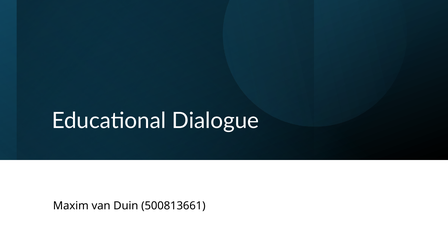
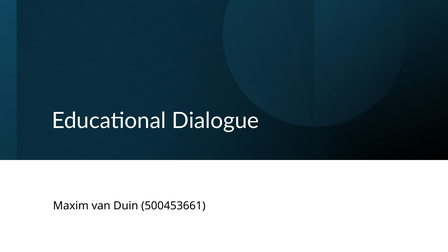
500813661: 500813661 -> 500453661 (173, 206)
